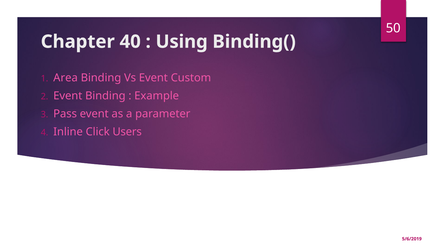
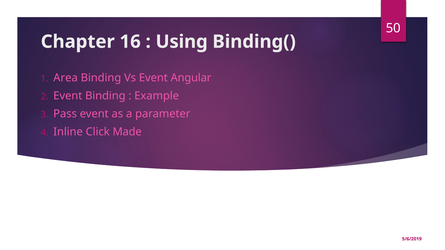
40: 40 -> 16 (130, 42)
Custom: Custom -> Angular (191, 78)
Users: Users -> Made (127, 132)
